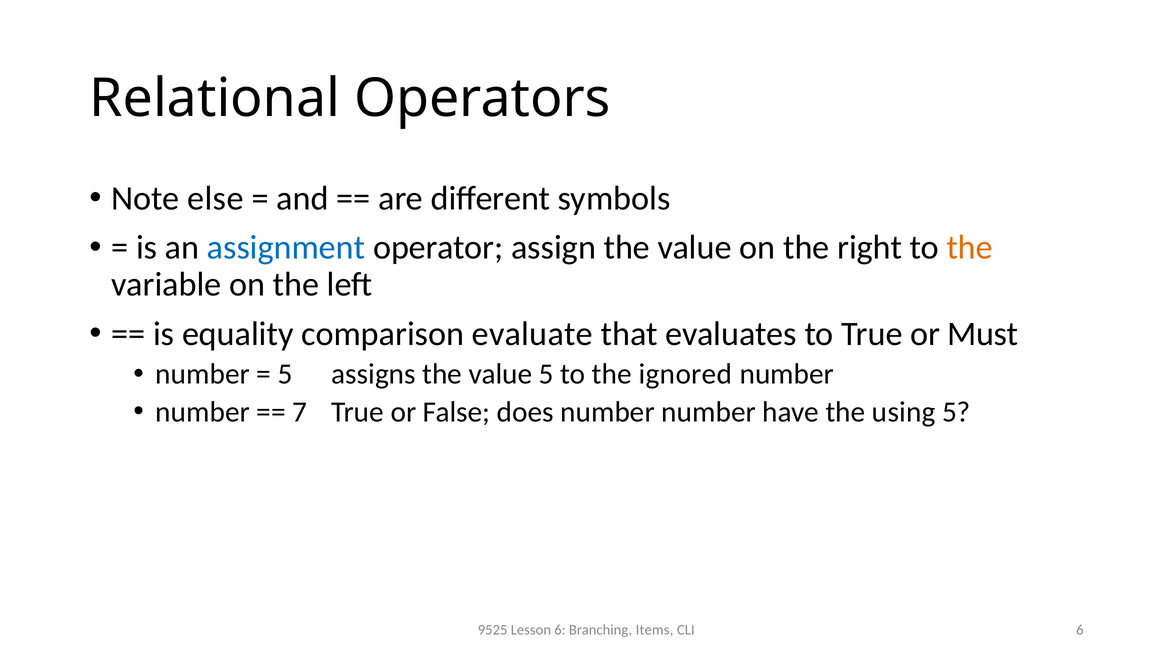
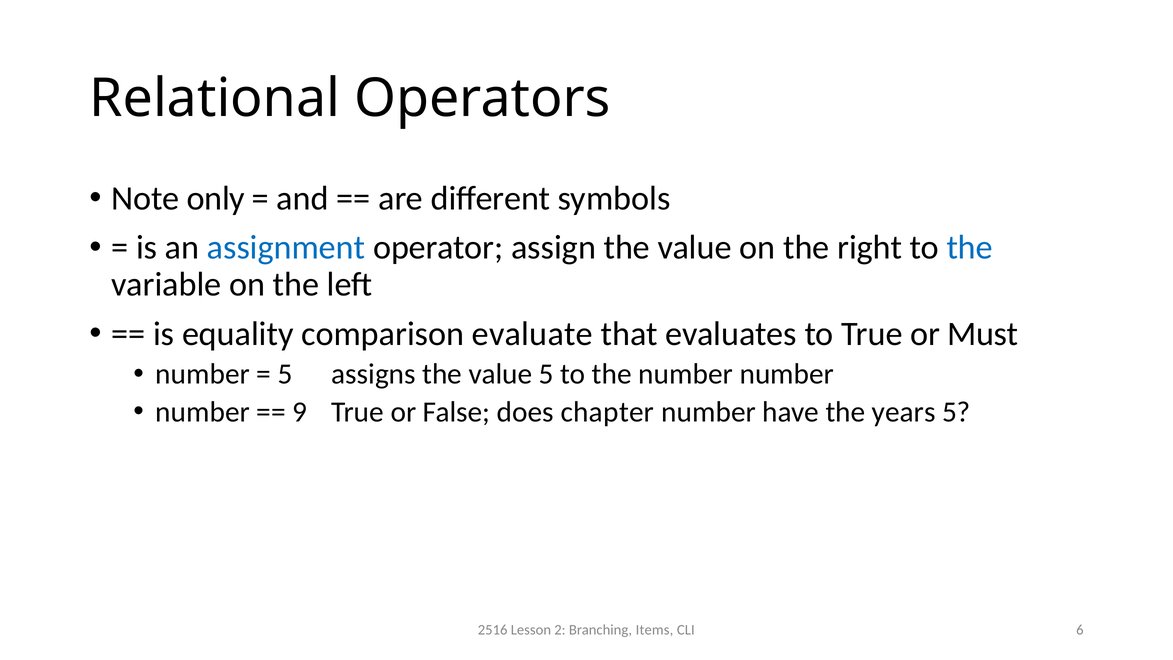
else: else -> only (216, 198)
the colour: orange -> blue (970, 248)
the ignored: ignored -> number (686, 374)
7: 7 -> 9 (300, 412)
does number: number -> chapter (607, 412)
using: using -> years (904, 412)
9525: 9525 -> 2516 (493, 630)
Lesson 6: 6 -> 2 (560, 630)
